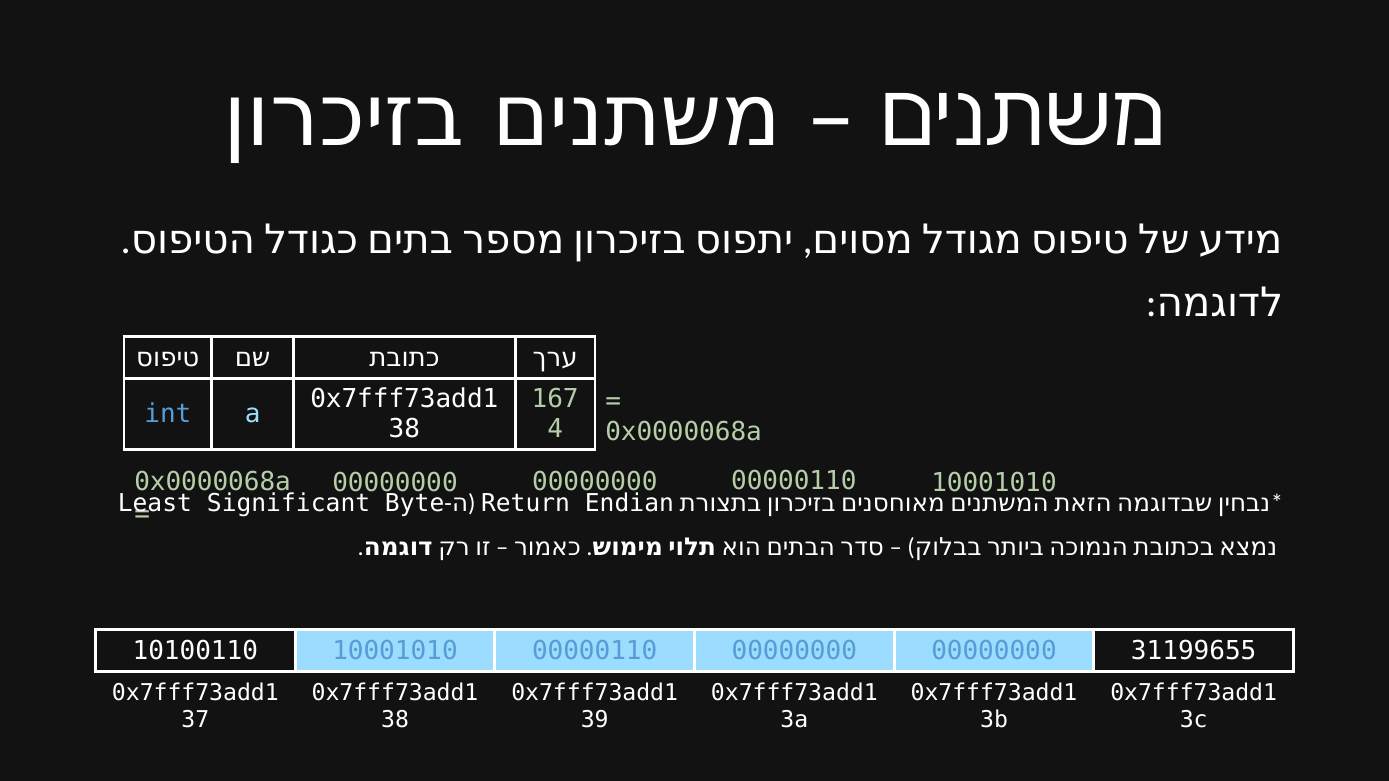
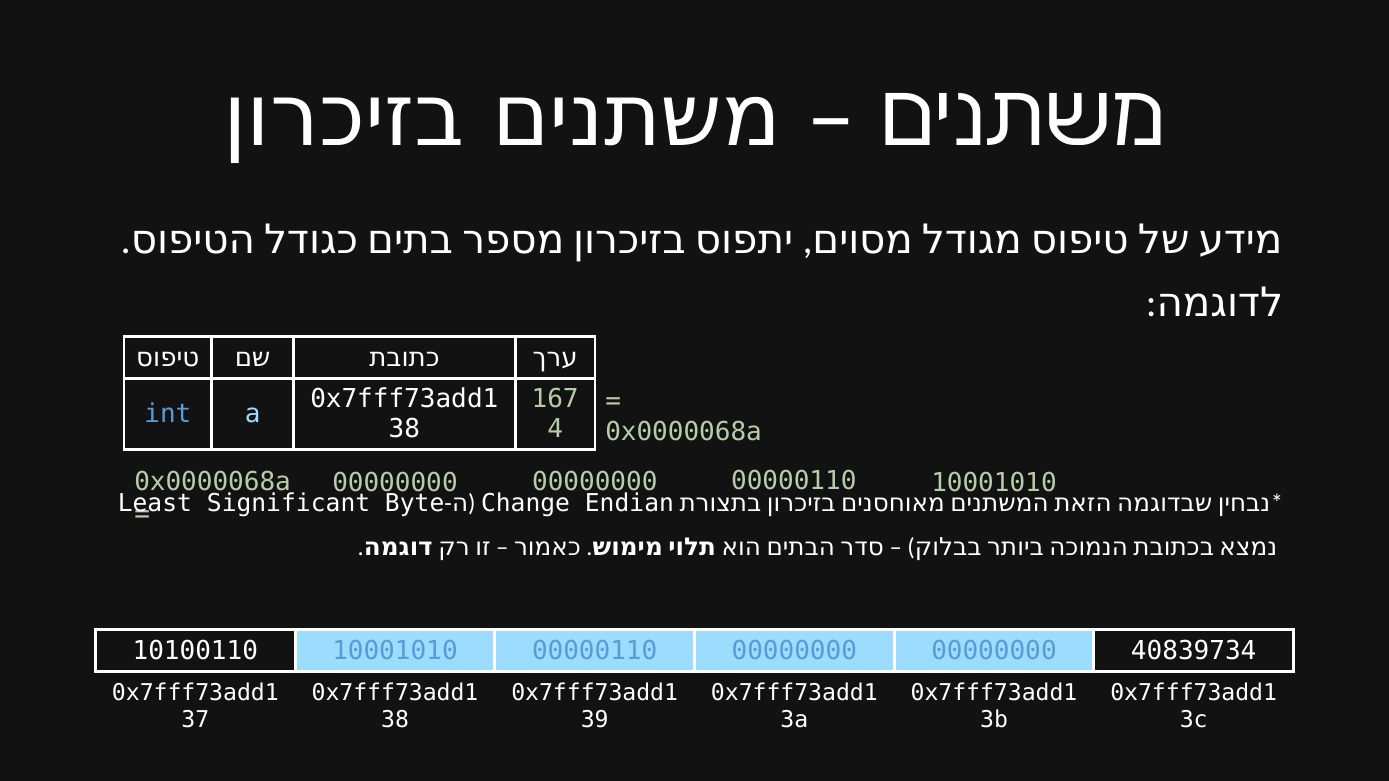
Return: Return -> Change (526, 504)
31199655: 31199655 -> 40839734 (1194, 652)
